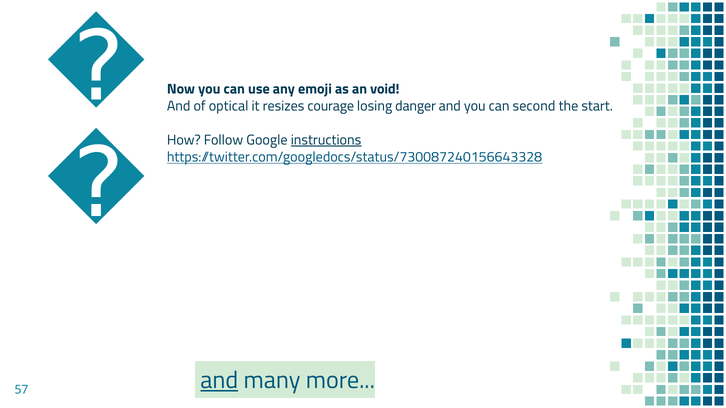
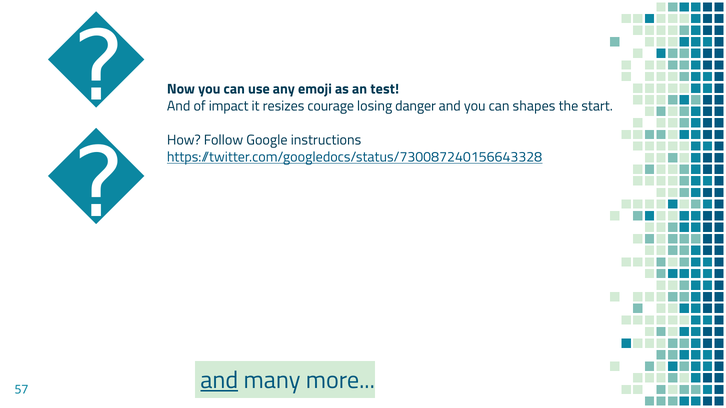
void: void -> test (385, 89)
optical: optical -> impact (229, 106)
second: second -> shapes (534, 106)
instructions underline: present -> none (326, 140)
